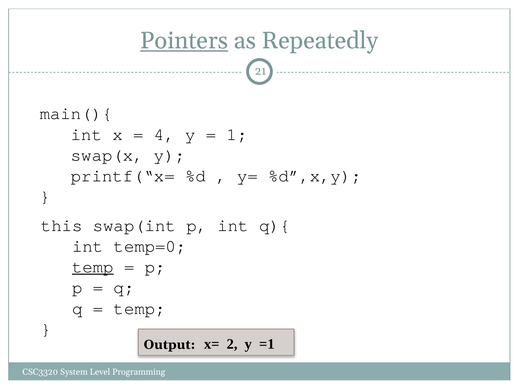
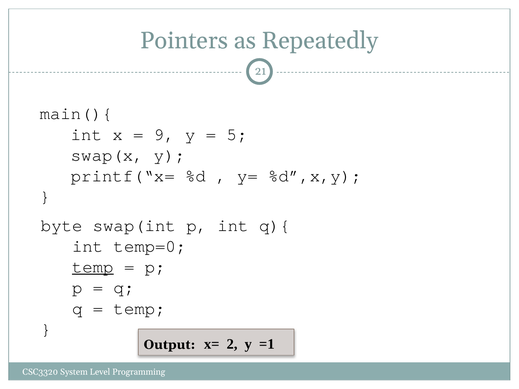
Pointers underline: present -> none (184, 41)
4: 4 -> 9 (164, 134)
1: 1 -> 5 (237, 134)
this: this -> byte (62, 225)
